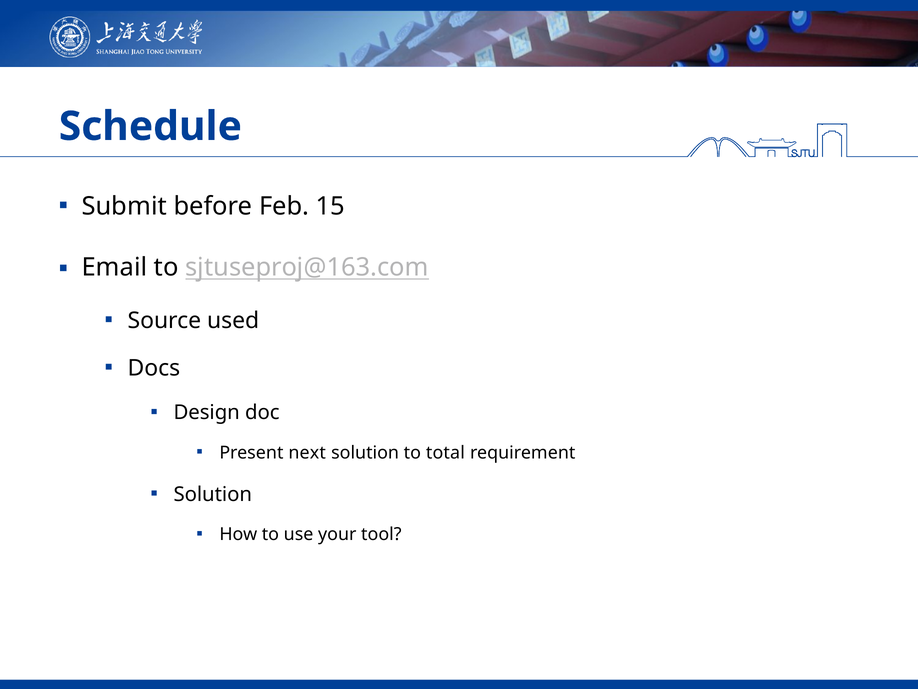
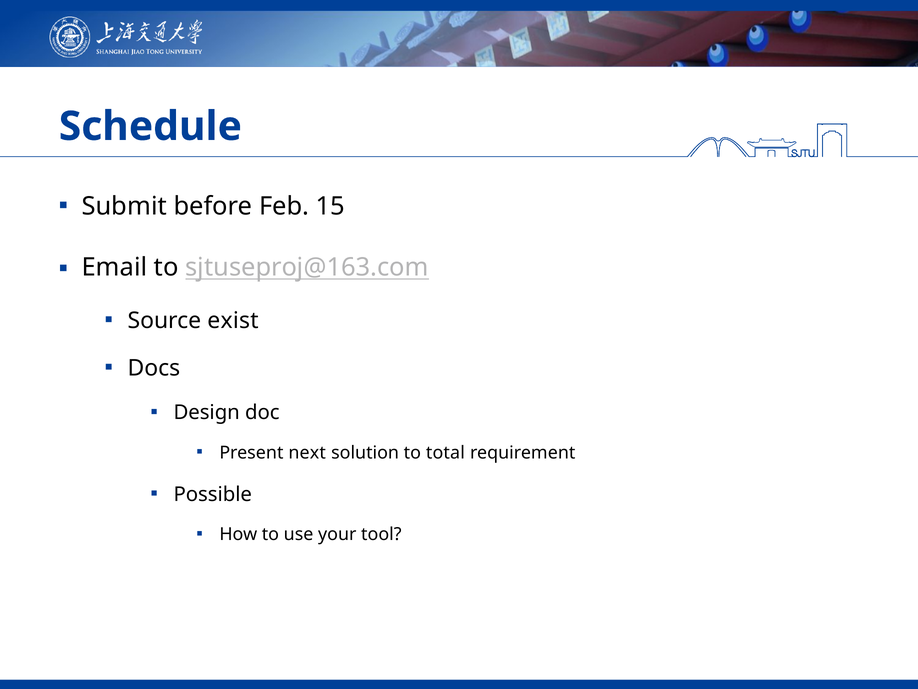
used: used -> exist (233, 320)
Solution: Solution -> Possible (213, 494)
